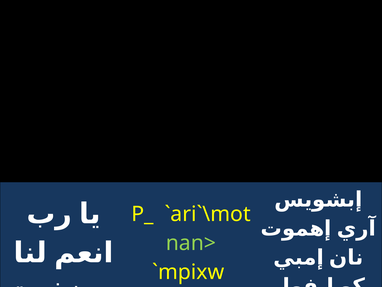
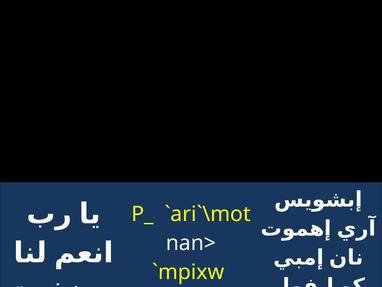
nan> colour: light green -> white (191, 243)
